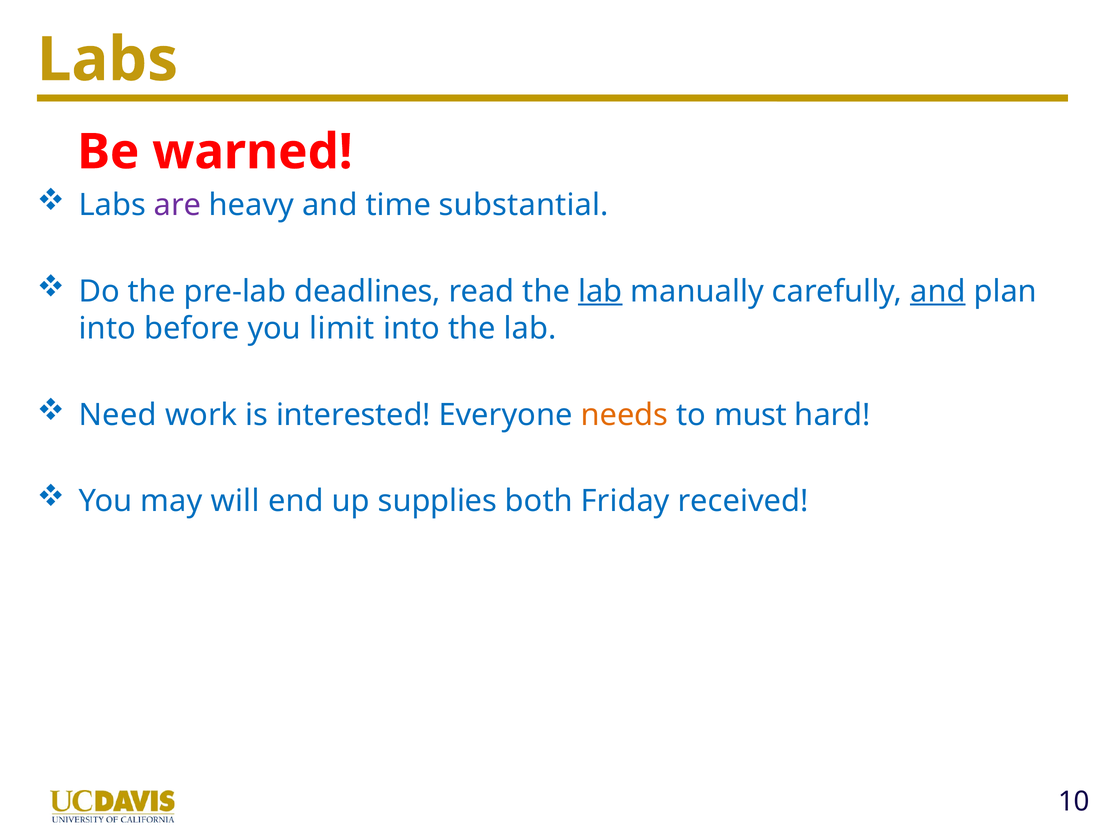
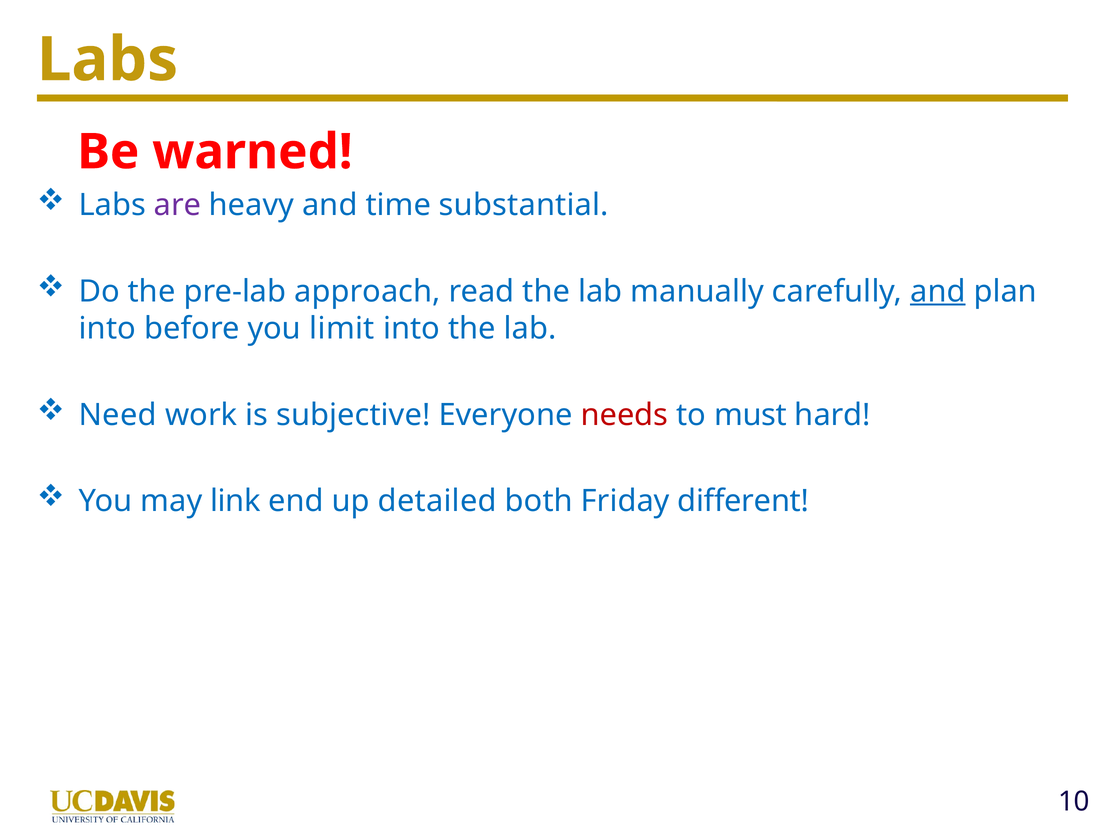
deadlines: deadlines -> approach (367, 291)
lab underline: present -> none (600, 291)
interested: interested -> subjective (353, 415)
needs colour: orange -> red (624, 415)
will: will -> link (235, 501)
supplies: supplies -> detailed (437, 501)
received: received -> different (743, 501)
